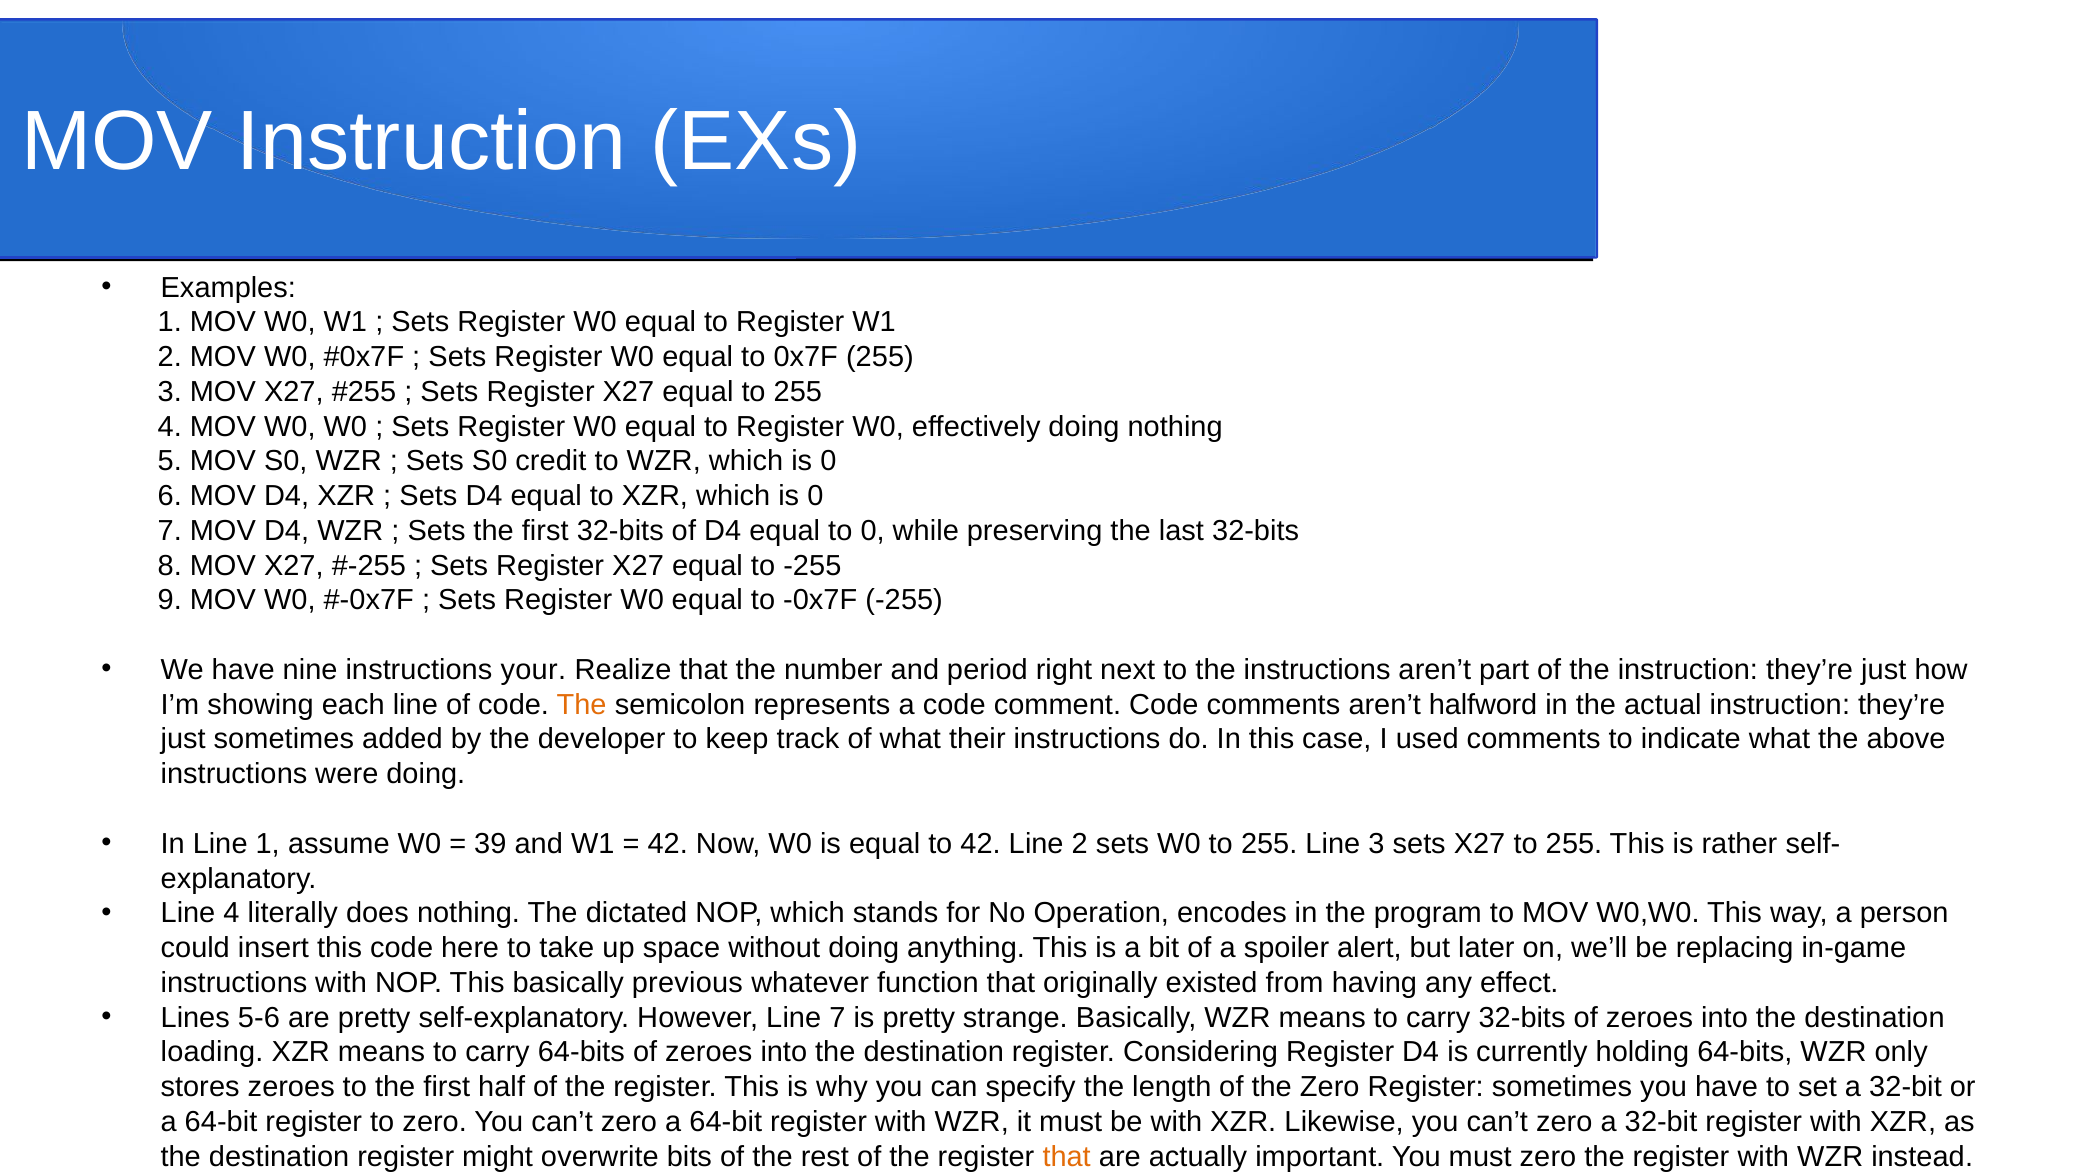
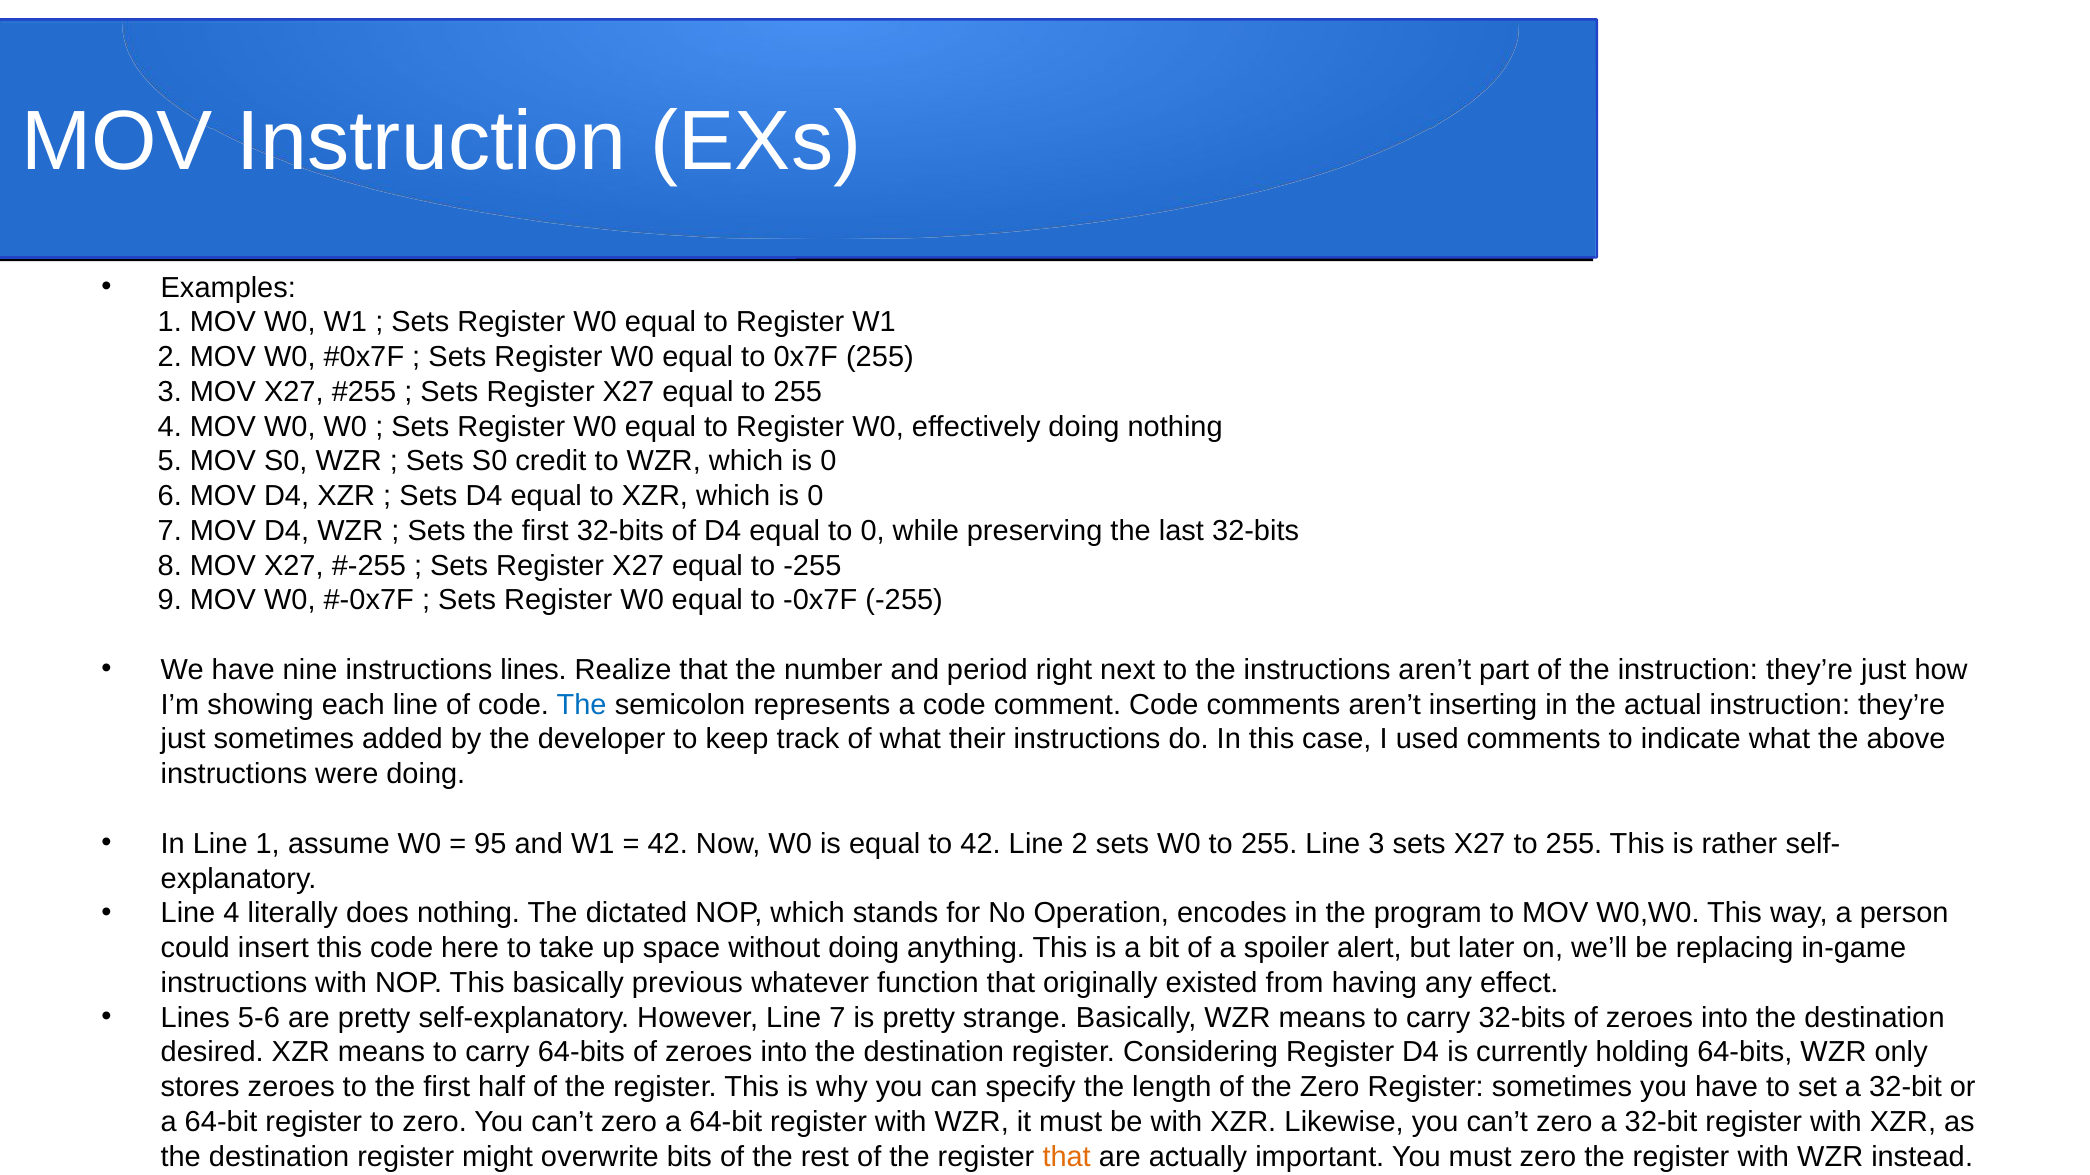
instructions your: your -> lines (534, 670)
The colour: orange -> blue (582, 705)
halfword: halfword -> inserting (1483, 705)
39: 39 -> 95 (490, 844)
loading: loading -> desired (212, 1053)
